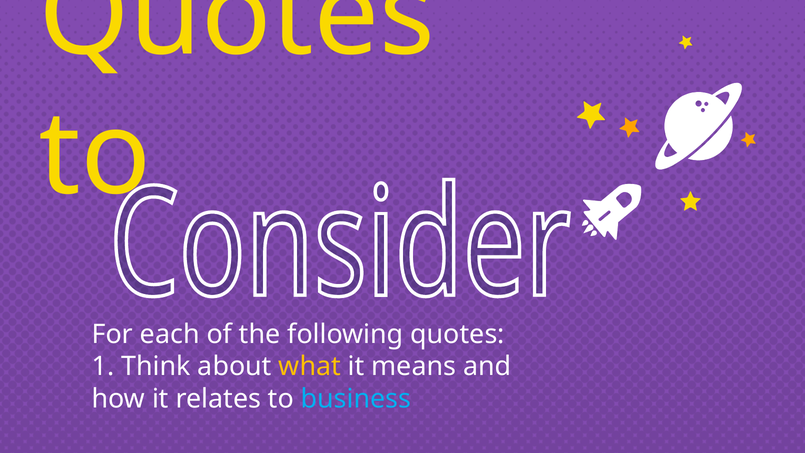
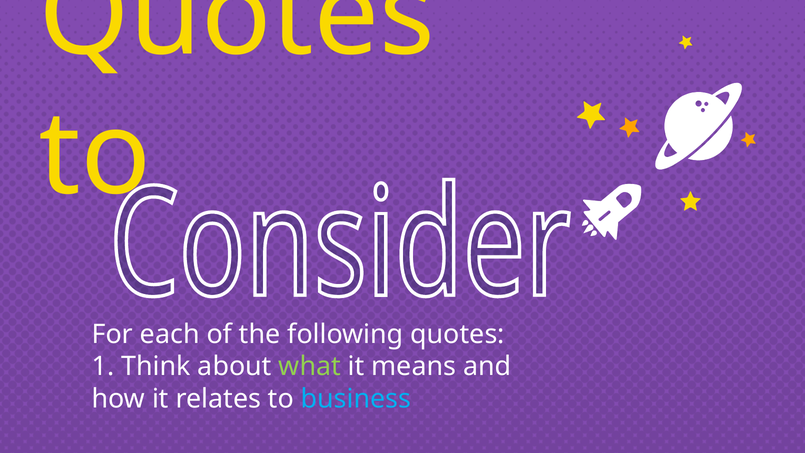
what colour: yellow -> light green (310, 366)
